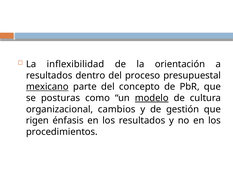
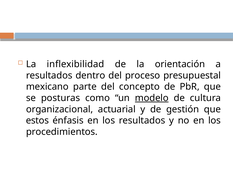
mexicano underline: present -> none (47, 87)
cambios: cambios -> actuarial (117, 109)
rigen: rigen -> estos (37, 120)
